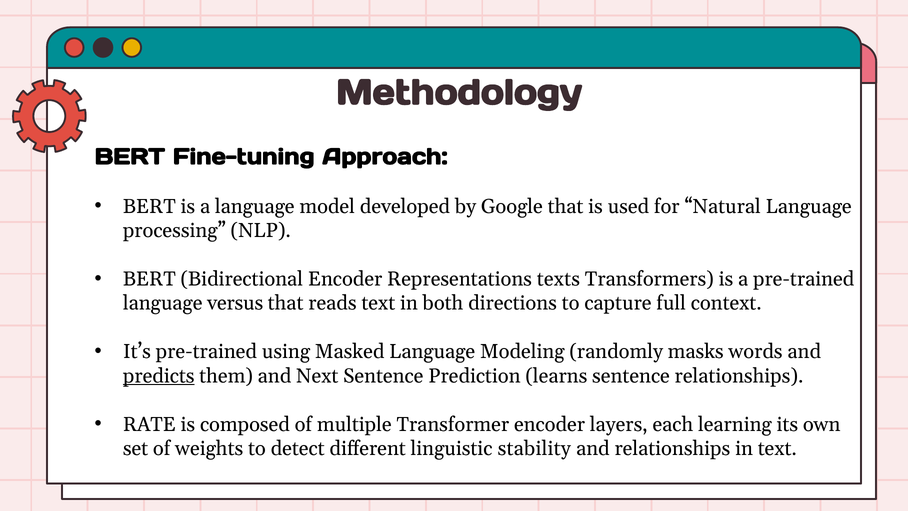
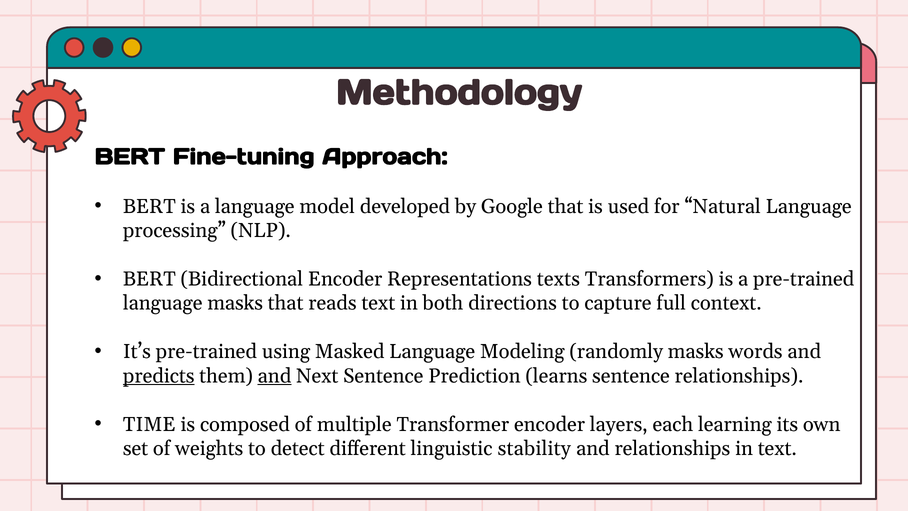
language versus: versus -> masks (235, 303)
and underline: none -> present (275, 376)
RATE: RATE -> TIME (149, 424)
